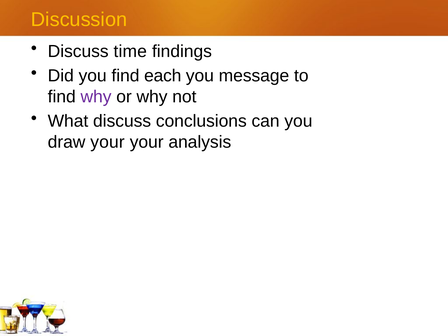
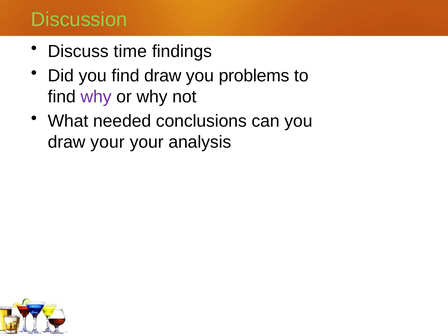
Discussion colour: yellow -> light green (79, 19)
find each: each -> draw (163, 76)
message: message -> problems (254, 76)
What discuss: discuss -> needed (122, 121)
